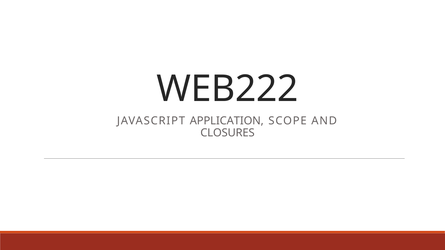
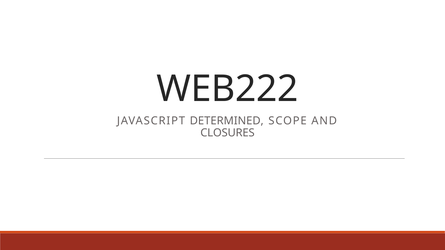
APPLICATION: APPLICATION -> DETERMINED (227, 121)
